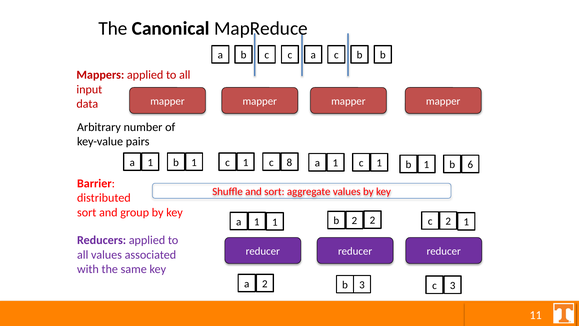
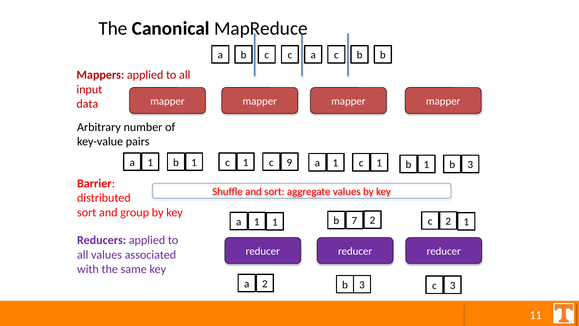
8: 8 -> 9 (289, 162)
b 1 b 6: 6 -> 3 (470, 165)
b 2: 2 -> 7 (354, 221)
